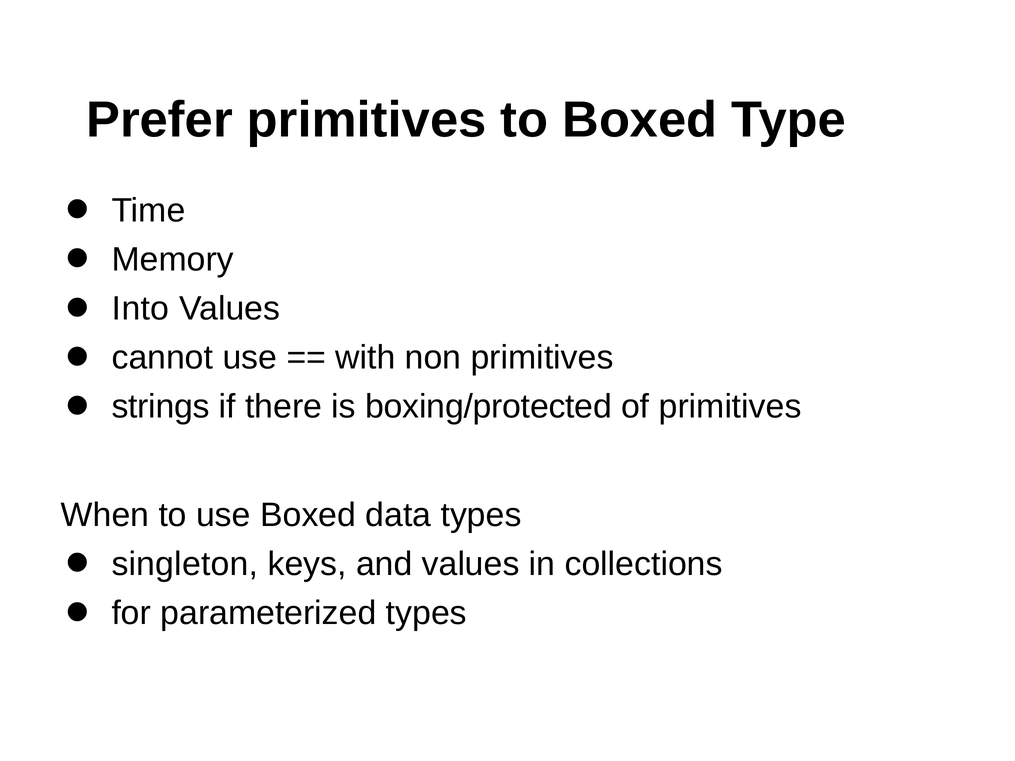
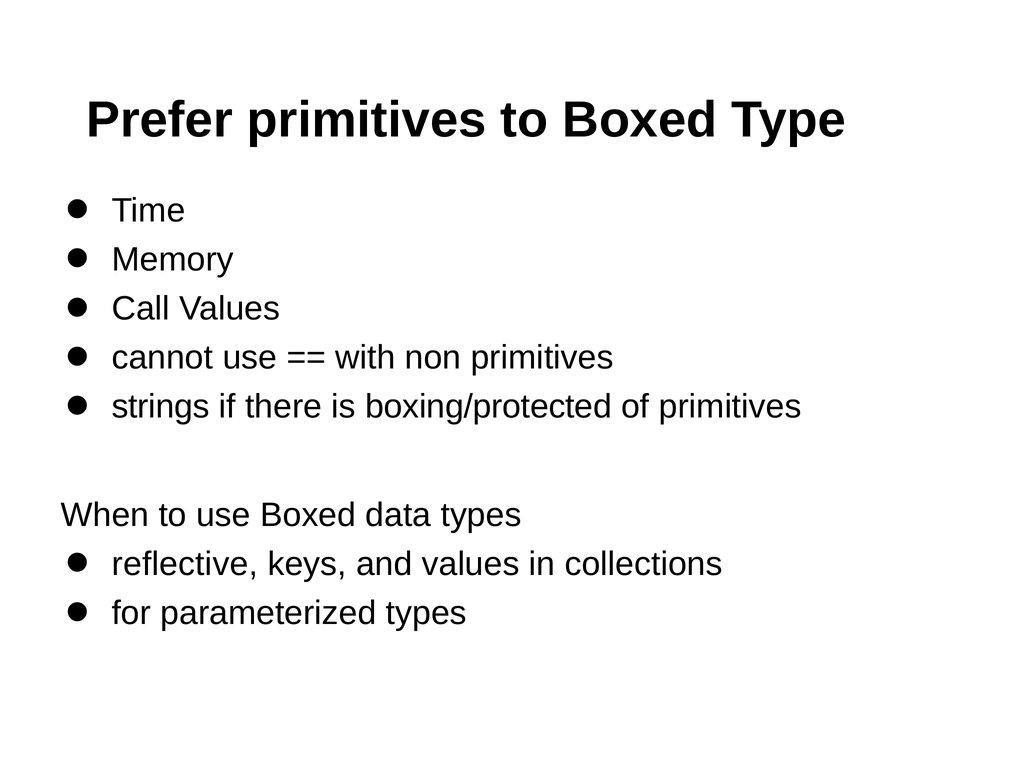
Into: Into -> Call (141, 309)
singleton: singleton -> reflective (185, 564)
